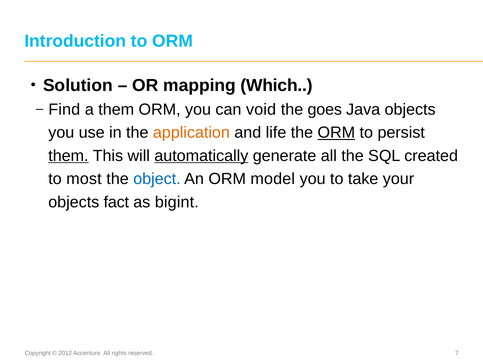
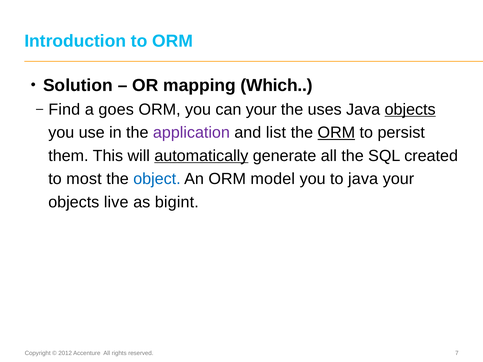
a them: them -> goes (116, 109)
can void: void -> your (261, 109)
goes: goes -> uses (325, 109)
objects underline: none -> present (410, 109)
application colour: orange -> purple (191, 133)
life: life -> list (276, 133)
them underline: present -> none (68, 156)
to take: take -> java (363, 179)
fact: fact -> live (116, 202)
